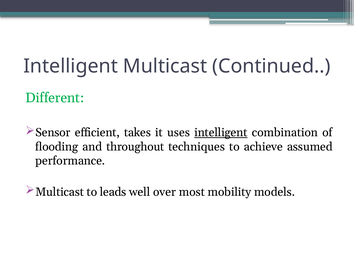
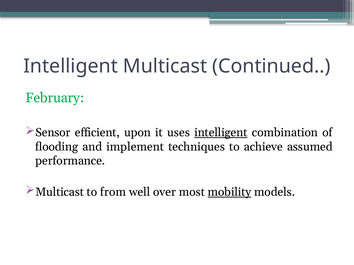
Different: Different -> February (55, 98)
takes: takes -> upon (138, 133)
throughout: throughout -> implement (135, 147)
leads: leads -> from (113, 192)
mobility underline: none -> present (229, 192)
